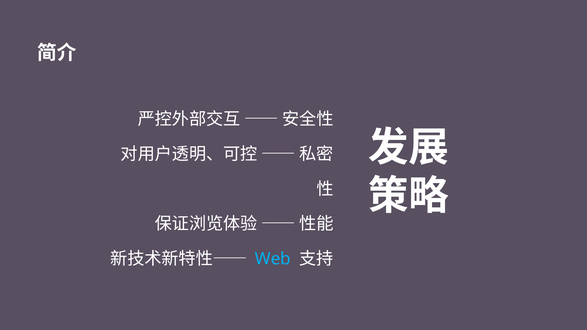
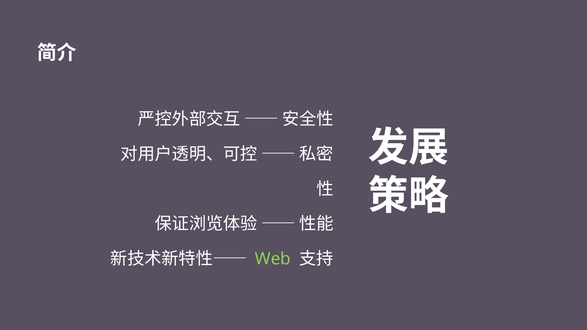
Web colour: light blue -> light green (273, 259)
